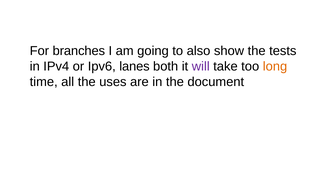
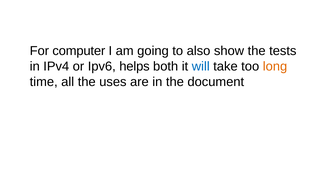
branches: branches -> computer (79, 51)
lanes: lanes -> helps (134, 66)
will colour: purple -> blue (201, 66)
